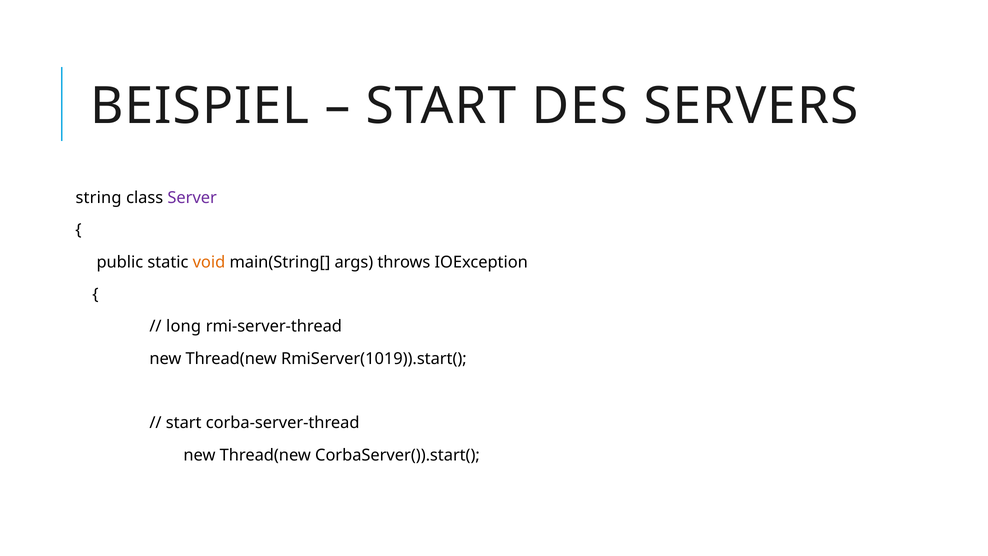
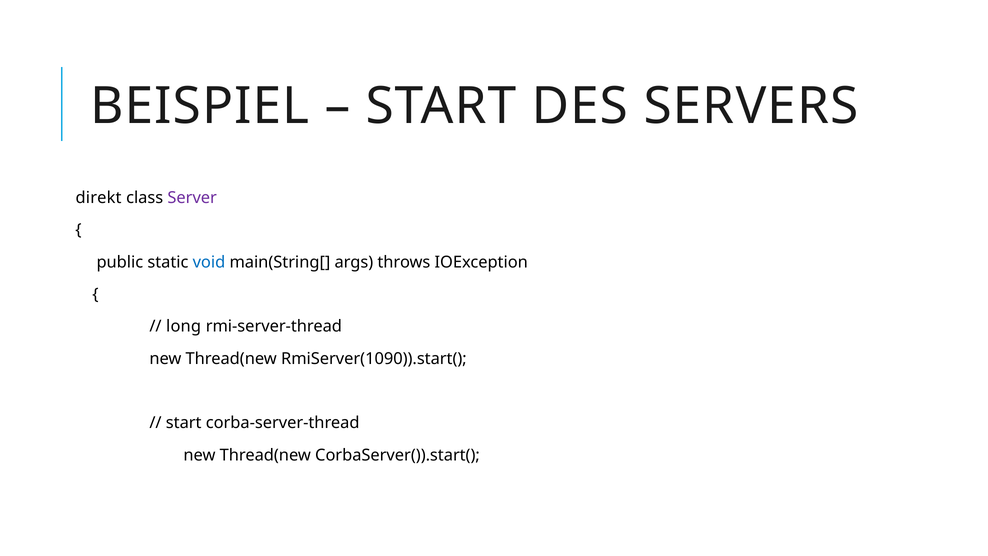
string: string -> direkt (99, 198)
void colour: orange -> blue (209, 262)
RmiServer(1019)).start(: RmiServer(1019)).start( -> RmiServer(1090)).start( (374, 358)
